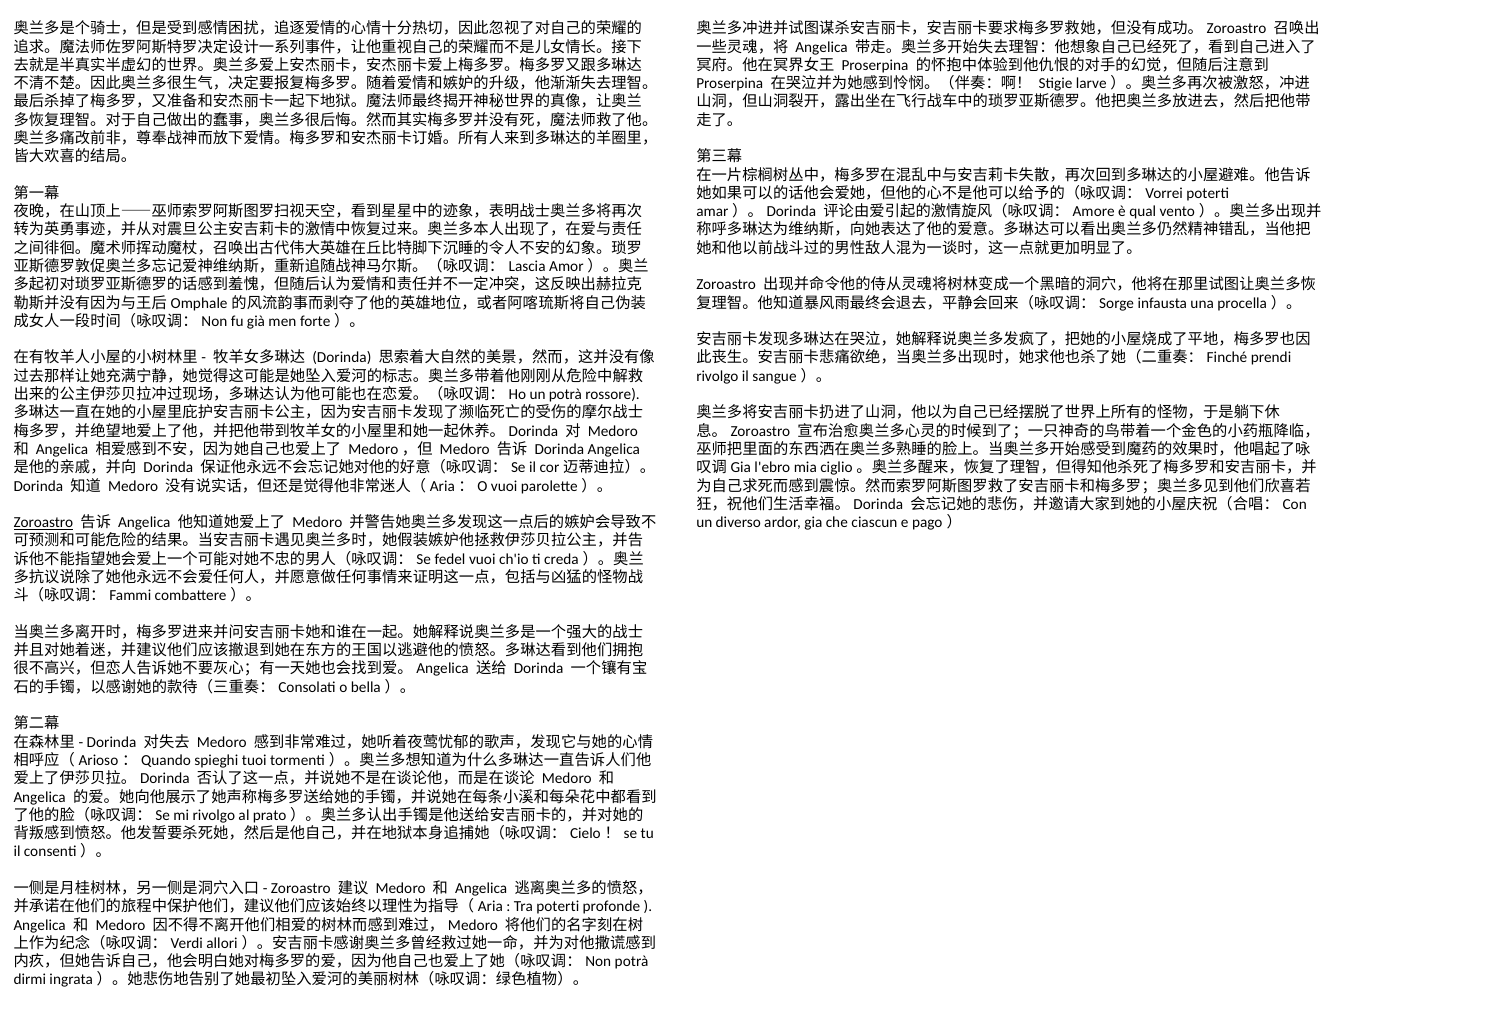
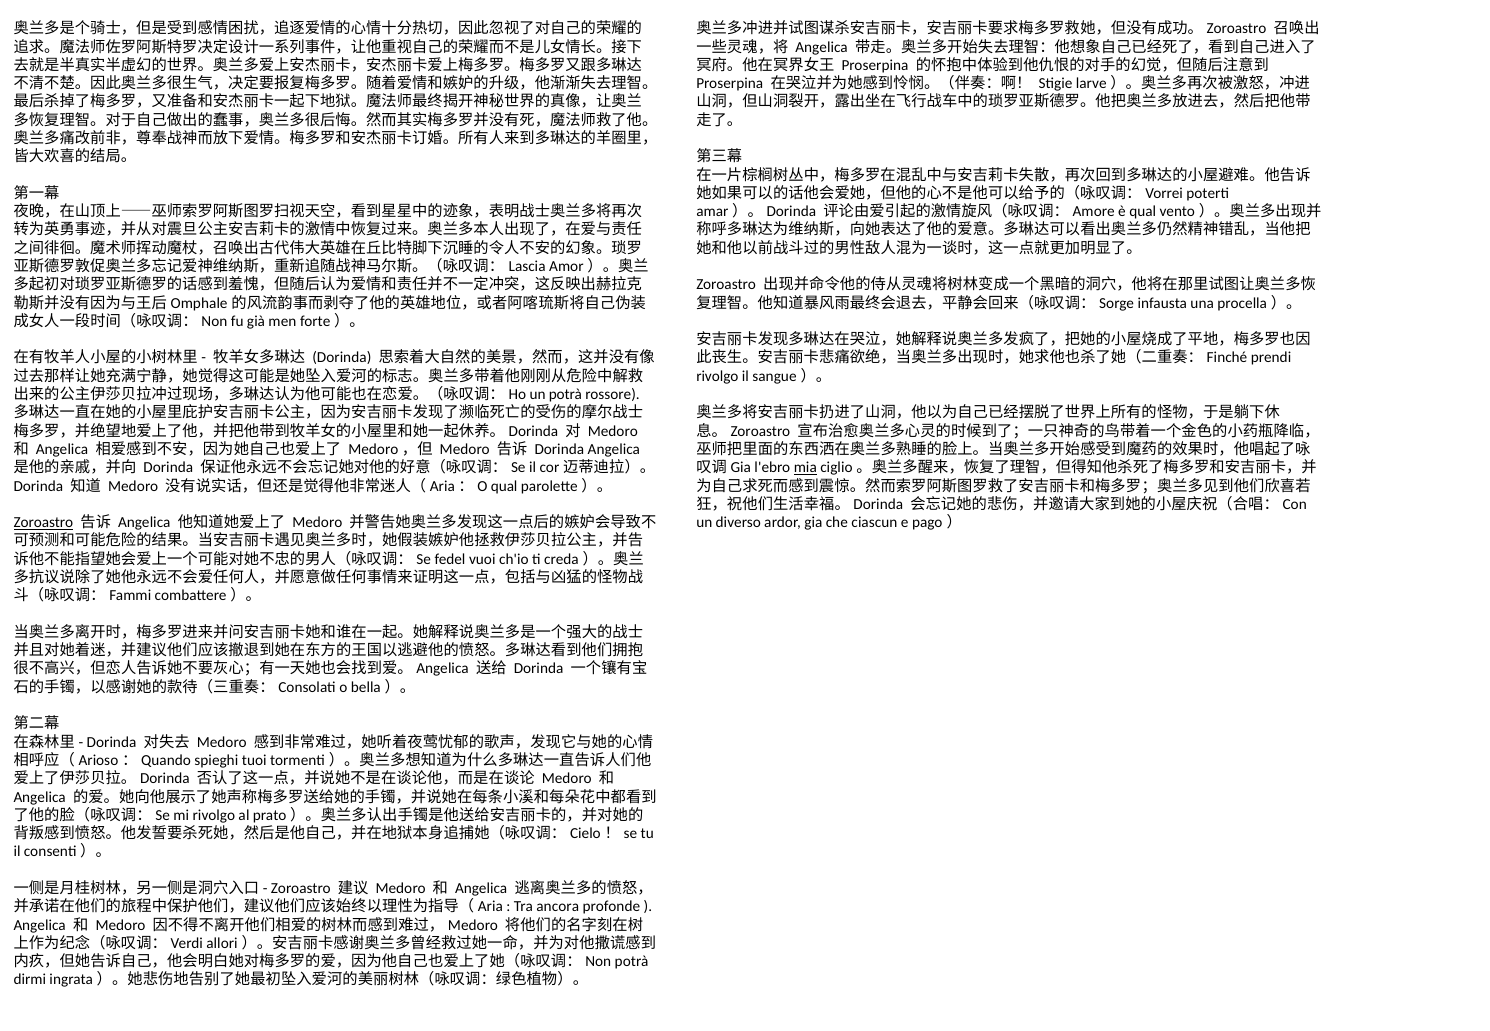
mia underline: none -> present (805, 468)
vuoi: vuoi -> qual (504, 486)
Tra poterti: poterti -> ancora (558, 907)
